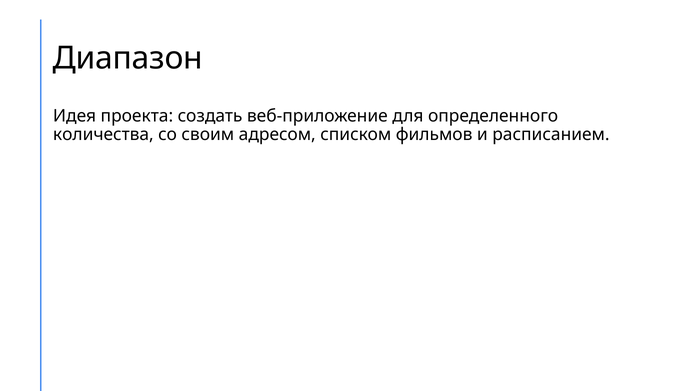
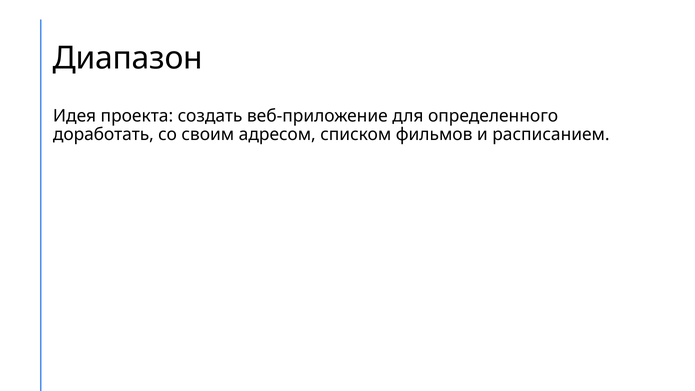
количества: количества -> доработать (103, 135)
